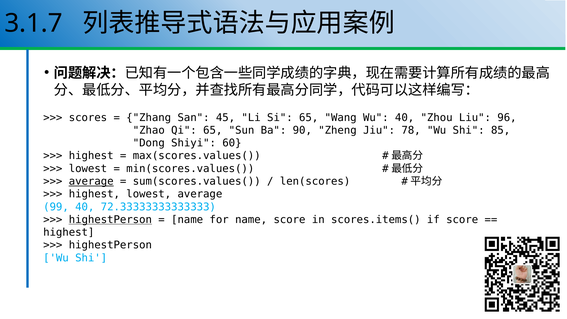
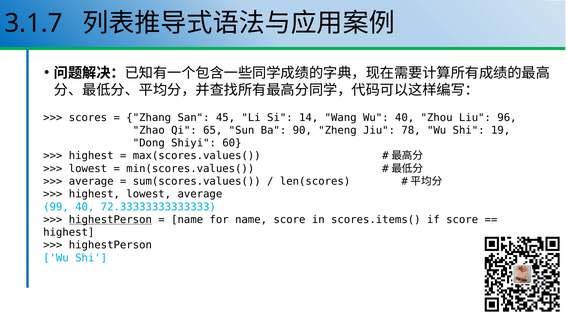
Si 65: 65 -> 14 (309, 117)
85: 85 -> 19 (501, 130)
average underline: present -> none (91, 181)
